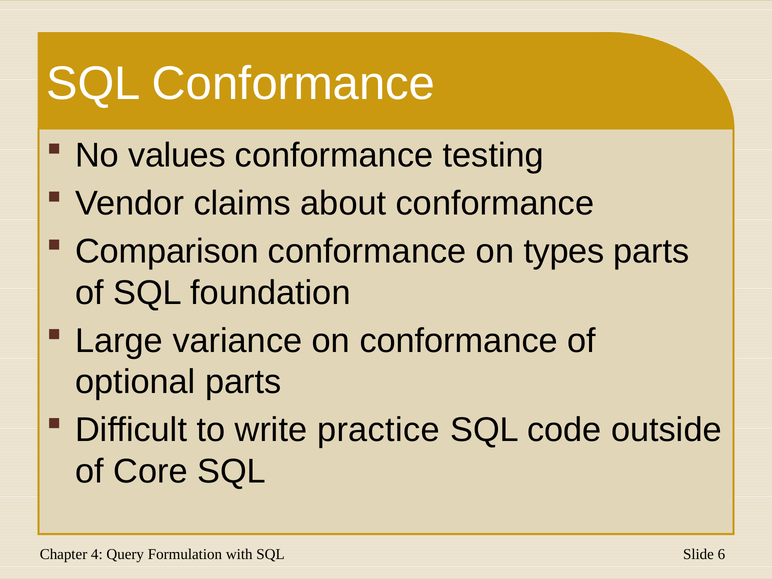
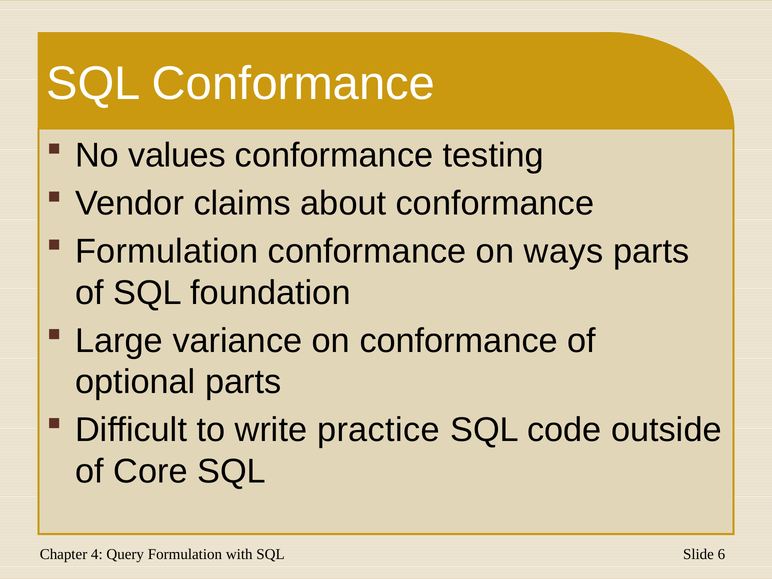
Comparison: Comparison -> Formulation (167, 252)
types: types -> ways (564, 252)
